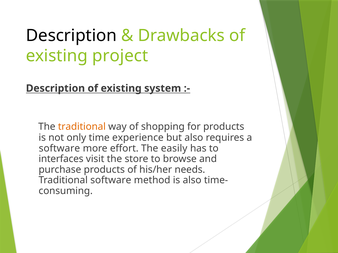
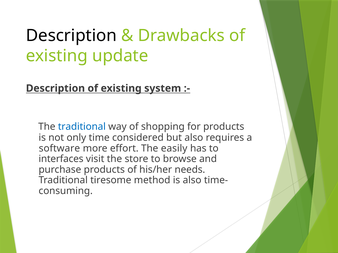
project: project -> update (120, 56)
traditional colour: orange -> blue (82, 127)
experience: experience -> considered (138, 138)
Traditional software: software -> tiresome (111, 181)
